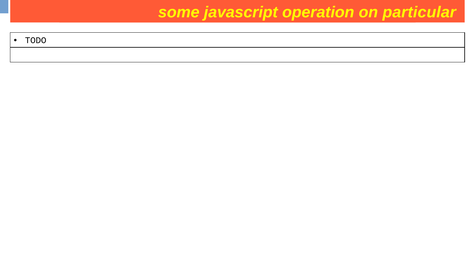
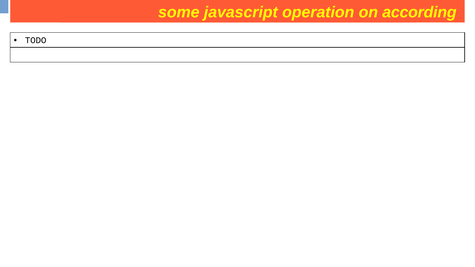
particular: particular -> according (419, 12)
